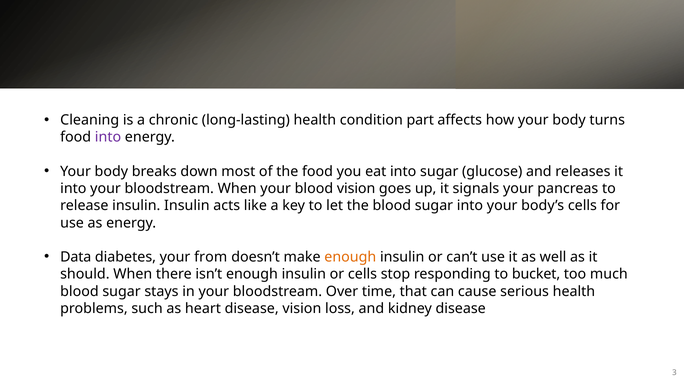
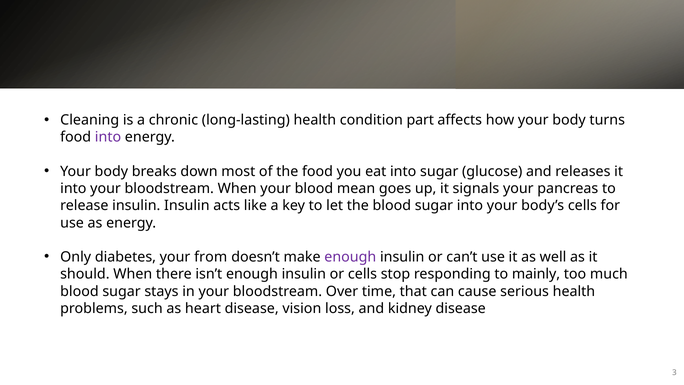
blood vision: vision -> mean (356, 188)
Data: Data -> Only (76, 257)
enough colour: orange -> purple (350, 257)
bucket: bucket -> mainly (536, 274)
